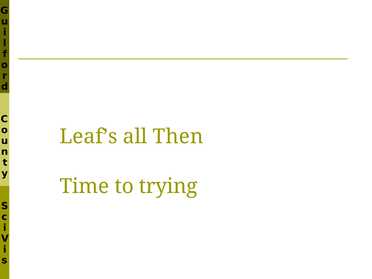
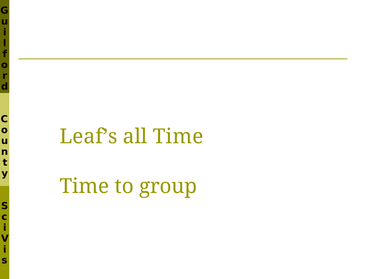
all Then: Then -> Time (178, 137)
trying: trying -> group (168, 186)
